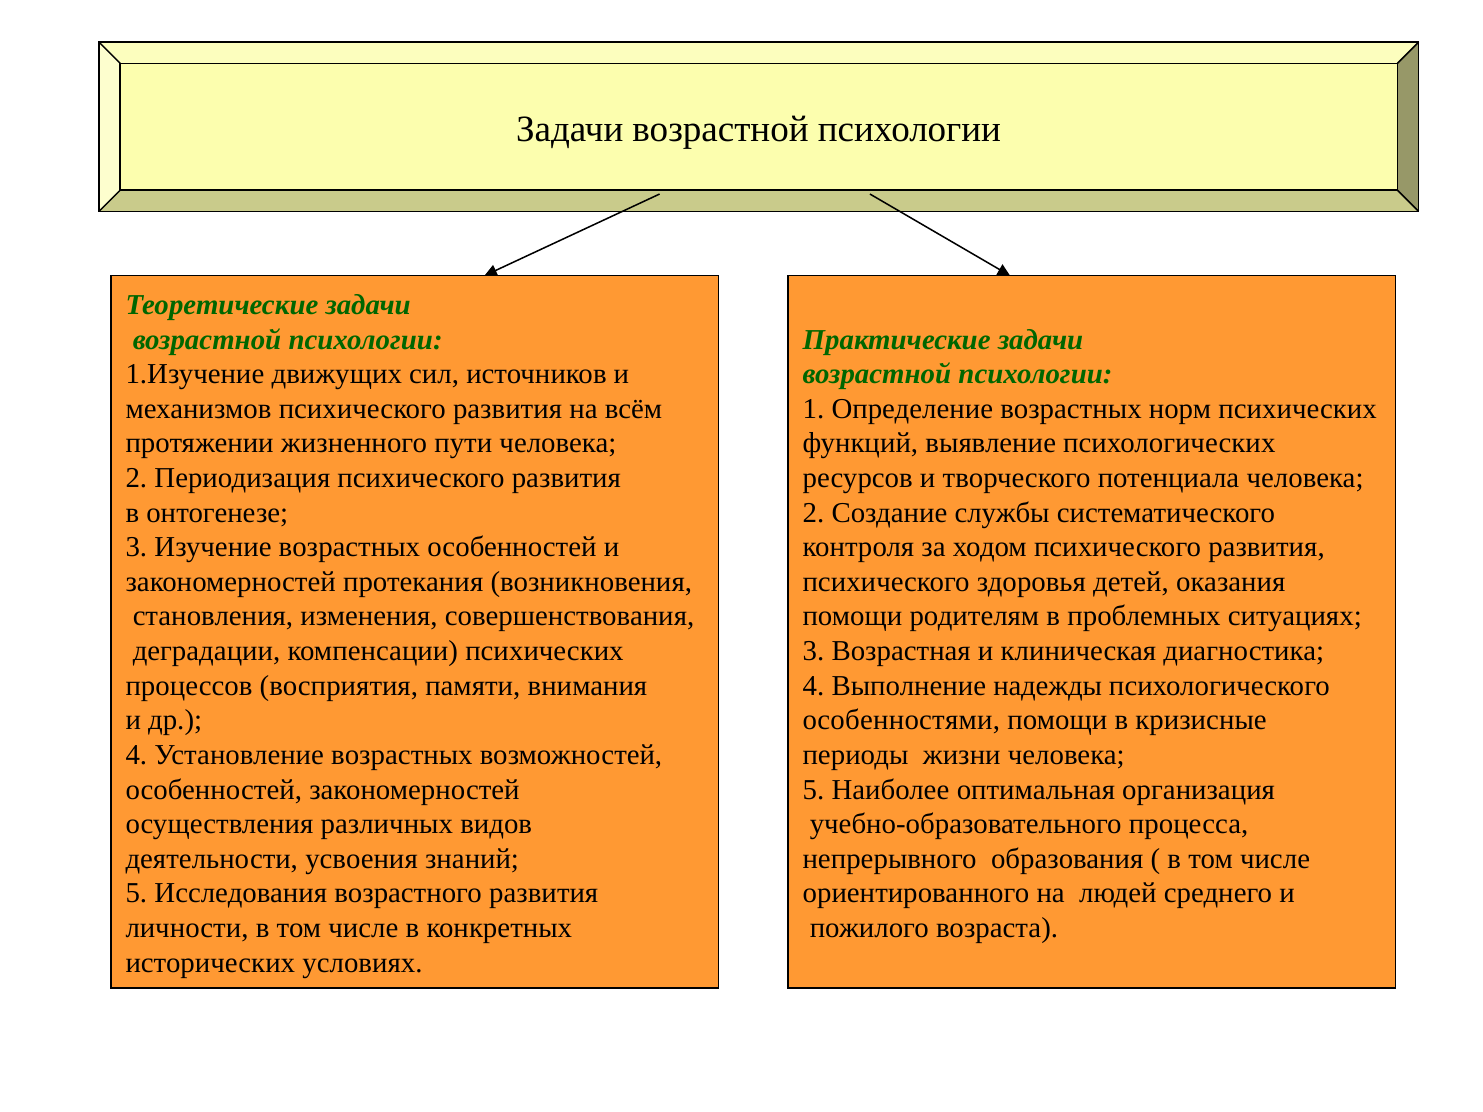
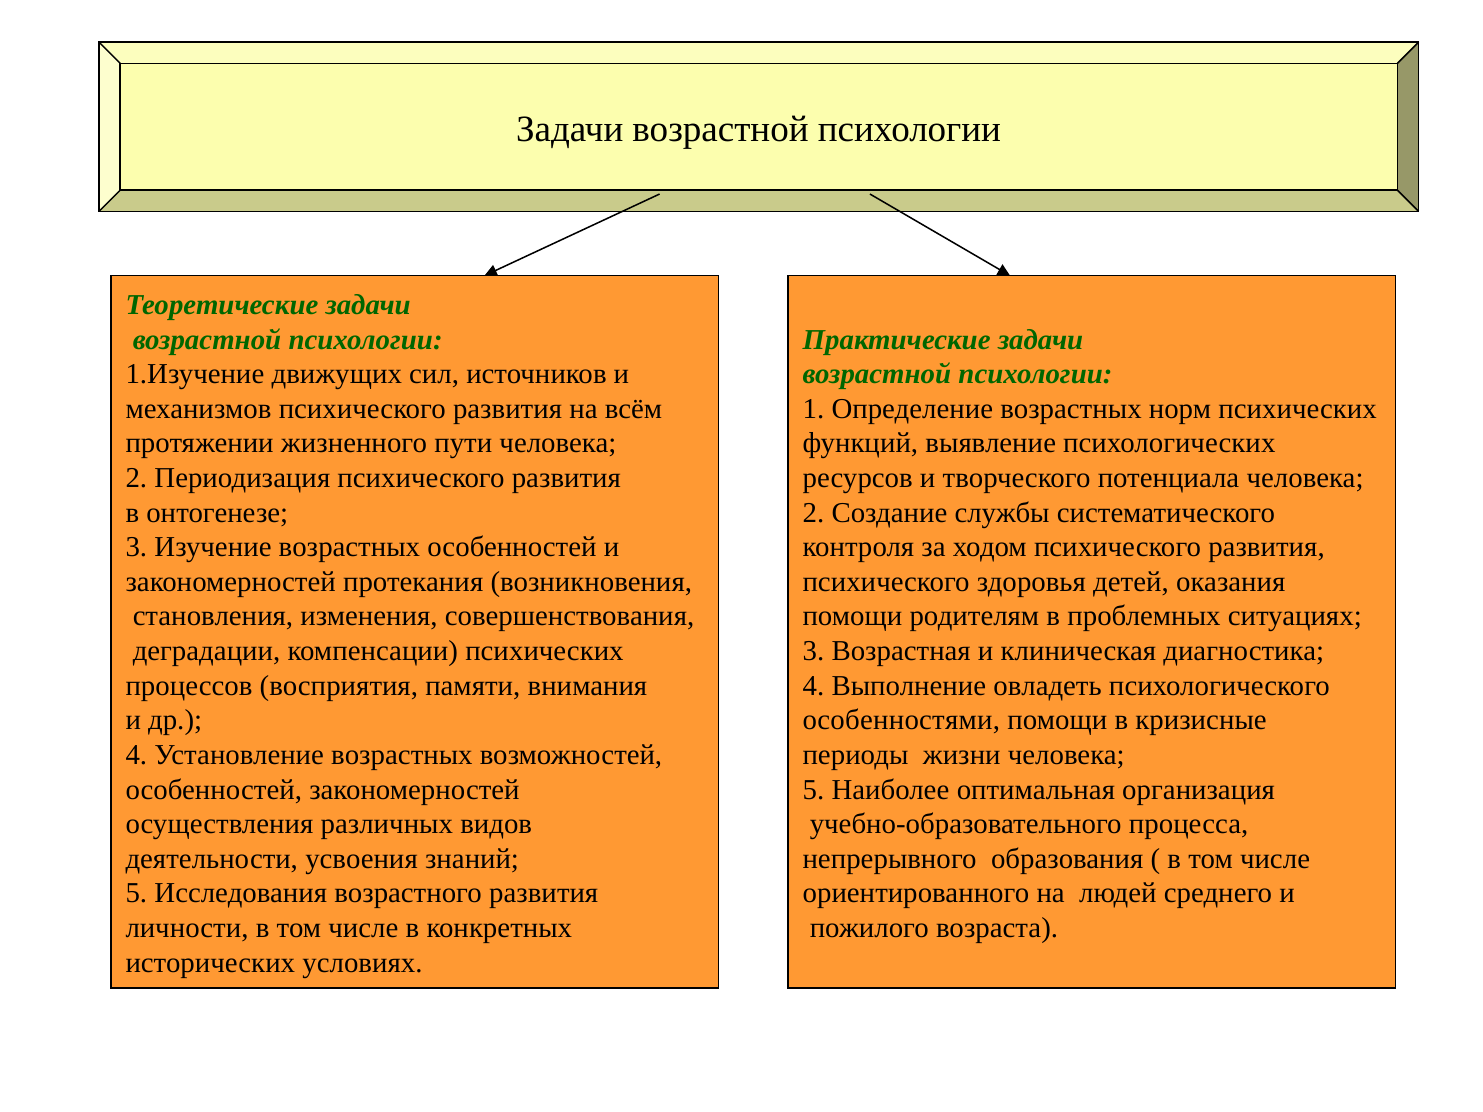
надежды: надежды -> овладеть (1048, 686)
